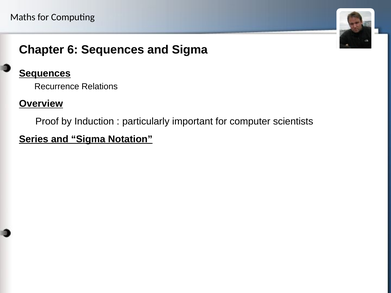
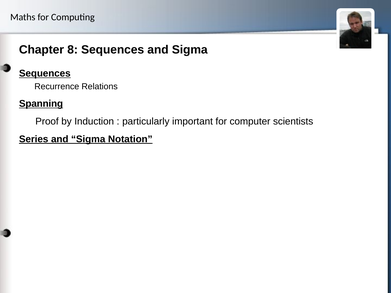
6: 6 -> 8 (73, 50)
Overview: Overview -> Spanning (41, 104)
